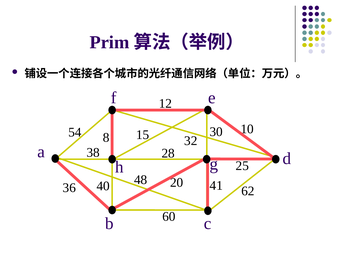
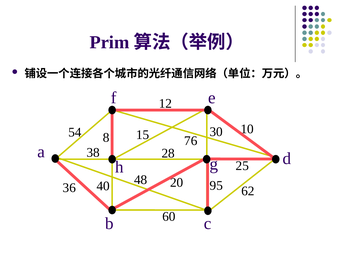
32: 32 -> 76 (191, 141)
41: 41 -> 95 (216, 186)
